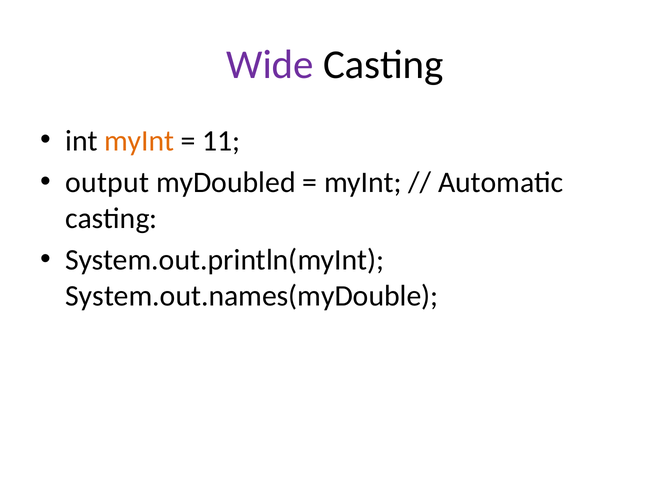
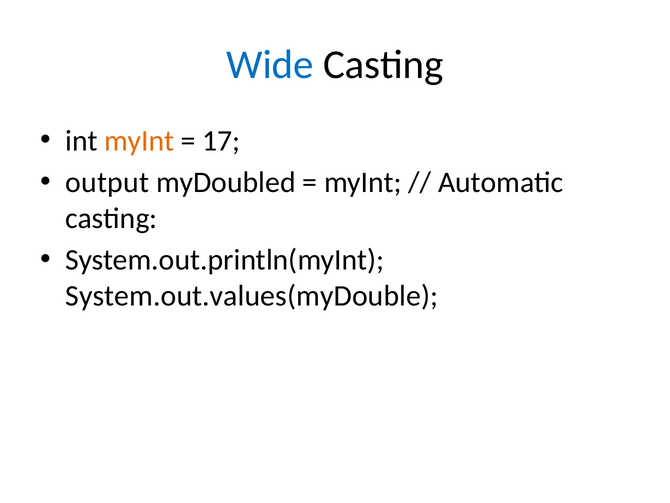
Wide colour: purple -> blue (270, 65)
11: 11 -> 17 (221, 141)
System.out.names(myDouble: System.out.names(myDouble -> System.out.values(myDouble (252, 295)
